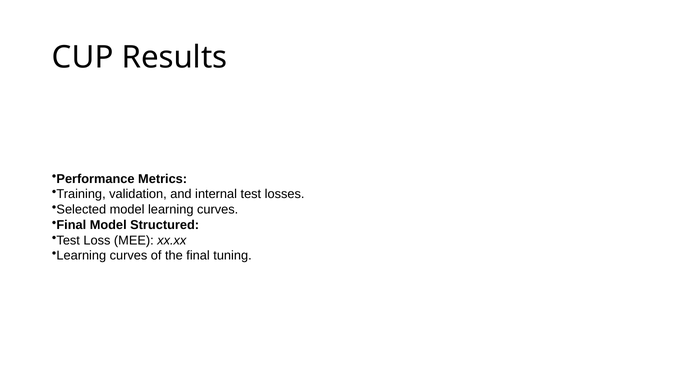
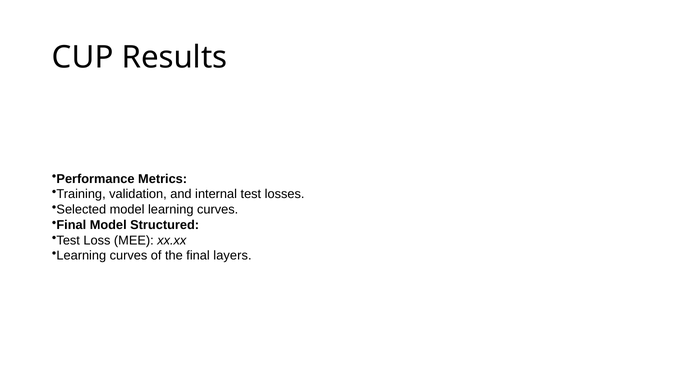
tuning: tuning -> layers (232, 255)
